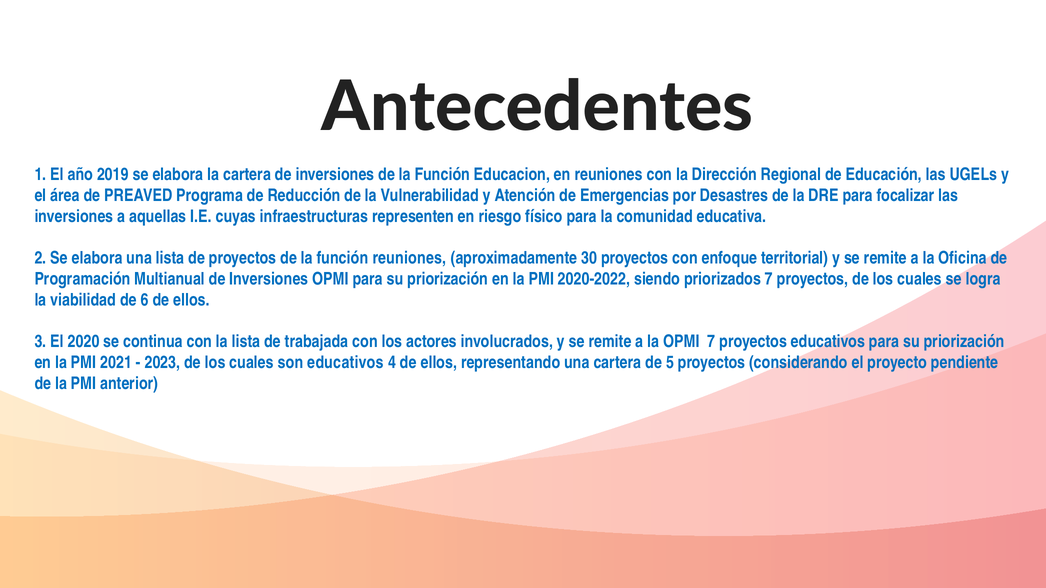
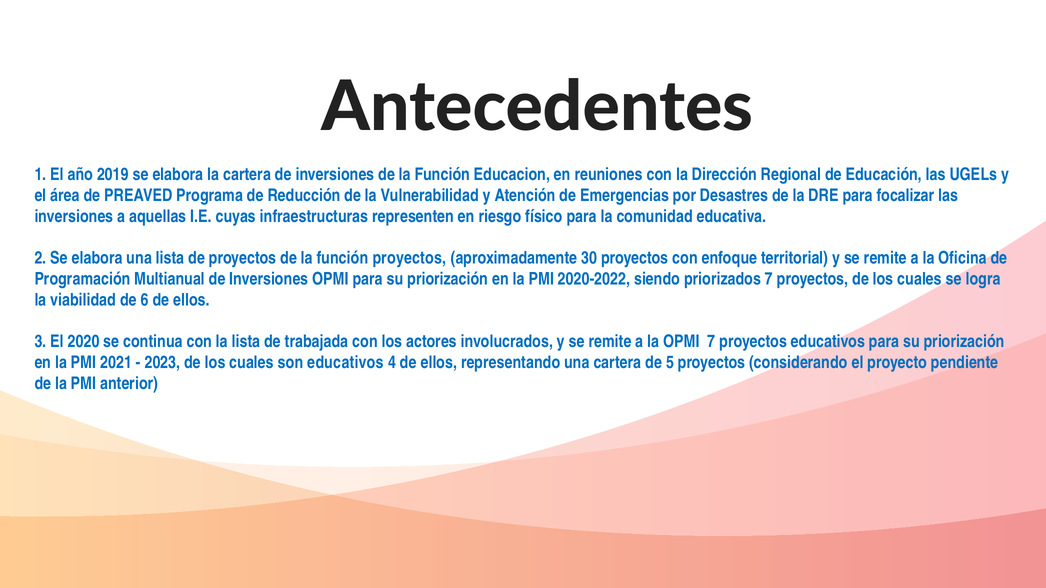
función reuniones: reuniones -> proyectos (409, 258)
